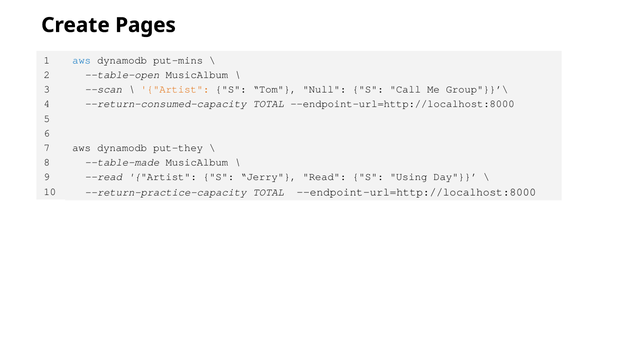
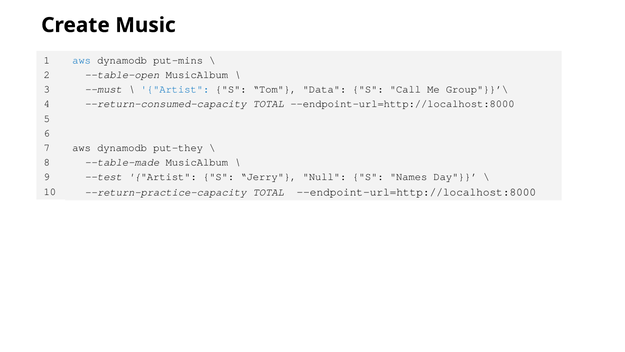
Pages: Pages -> Music (145, 25)
--scan: --scan -> --must (103, 89)
Artist colour: orange -> blue (175, 89)
Null: Null -> Data (324, 89)
--read: --read -> --test (103, 177)
Read: Read -> Null (324, 177)
Using: Using -> Names (409, 177)
